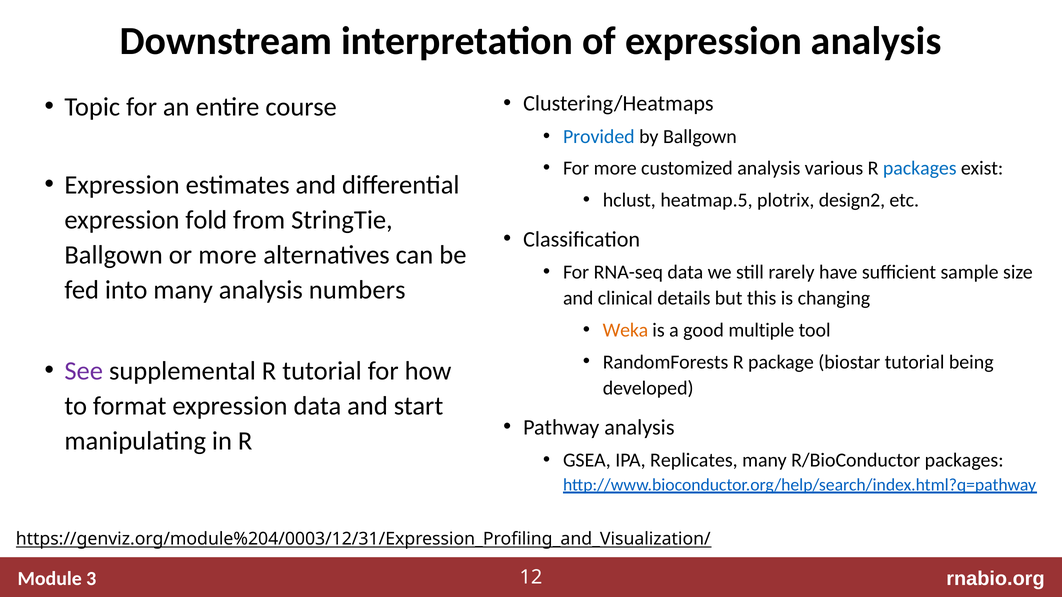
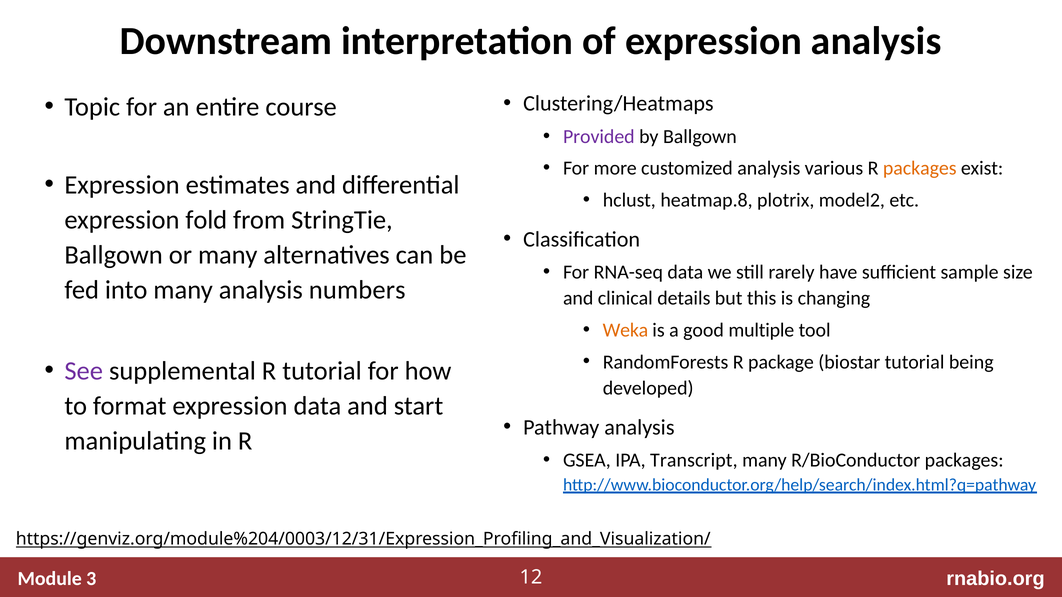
Provided colour: blue -> purple (599, 137)
packages colour: blue -> orange (920, 168)
heatmap.5: heatmap.5 -> heatmap.8 (707, 200)
design2: design2 -> model2 (852, 200)
or more: more -> many (228, 255)
Replicates: Replicates -> Transcript (694, 461)
